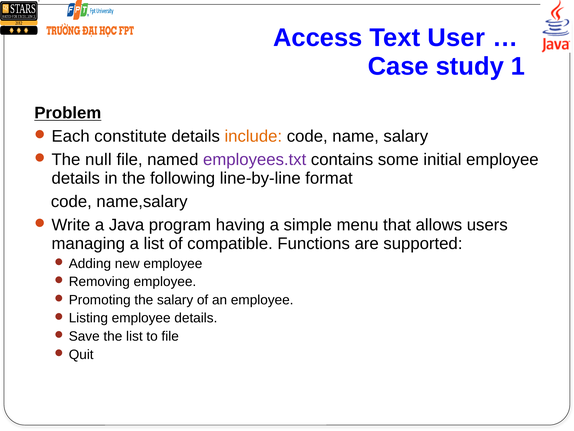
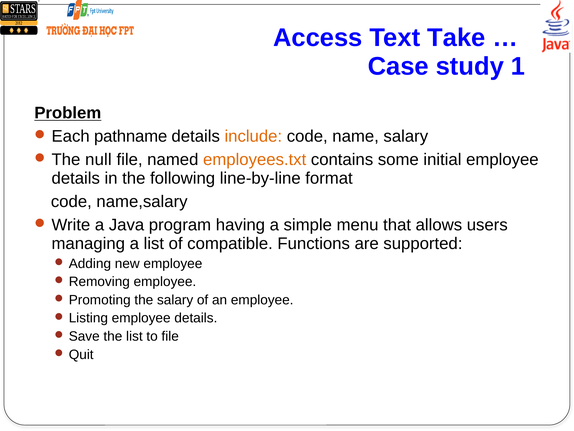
User: User -> Take (456, 38)
constitute: constitute -> pathname (131, 136)
employees.txt colour: purple -> orange (255, 159)
